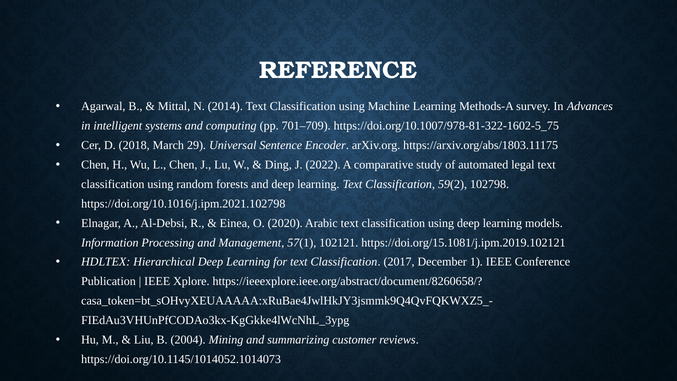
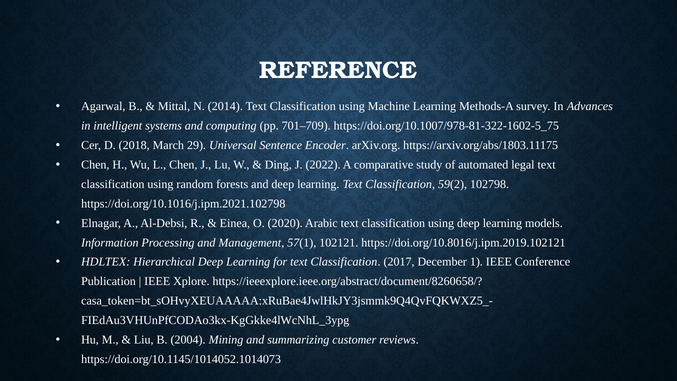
https://doi.org/15.1081/j.ipm.2019.102121: https://doi.org/15.1081/j.ipm.2019.102121 -> https://doi.org/10.8016/j.ipm.2019.102121 (463, 242)
